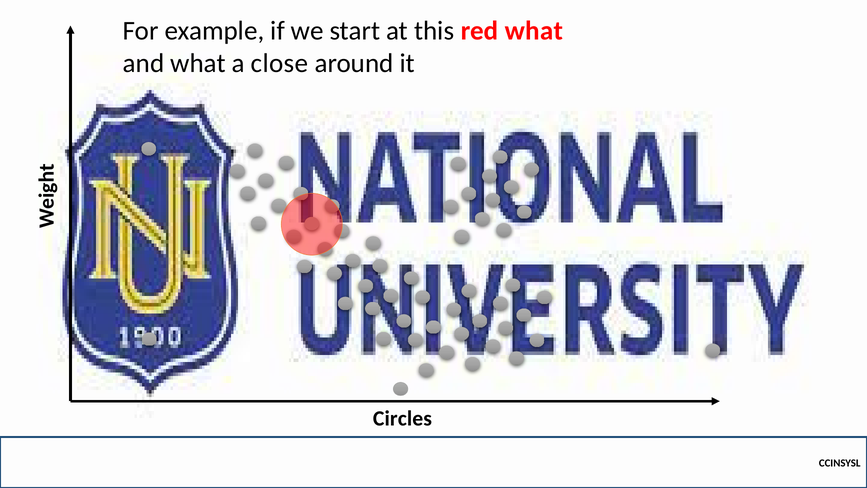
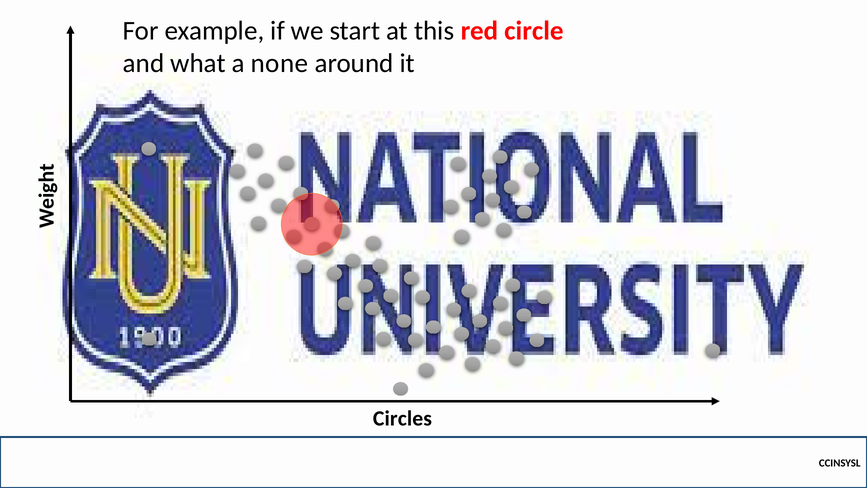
red what: what -> circle (534, 31)
close: close -> none (279, 63)
